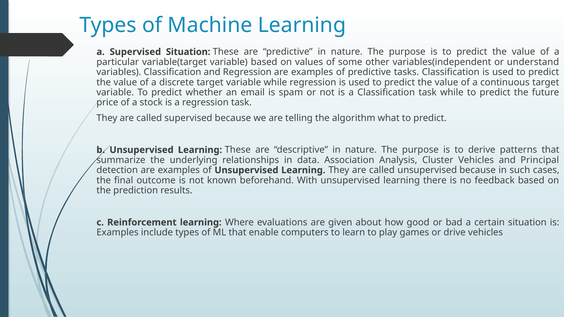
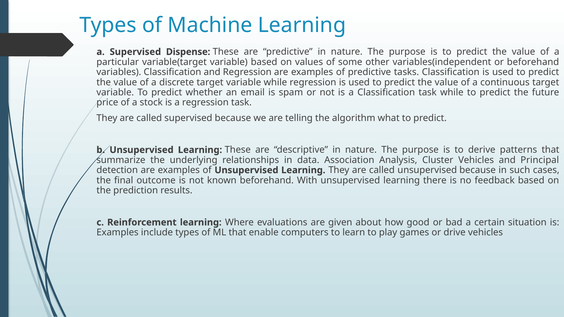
Supervised Situation: Situation -> Dispense (188, 52)
or understand: understand -> beforehand (533, 62)
